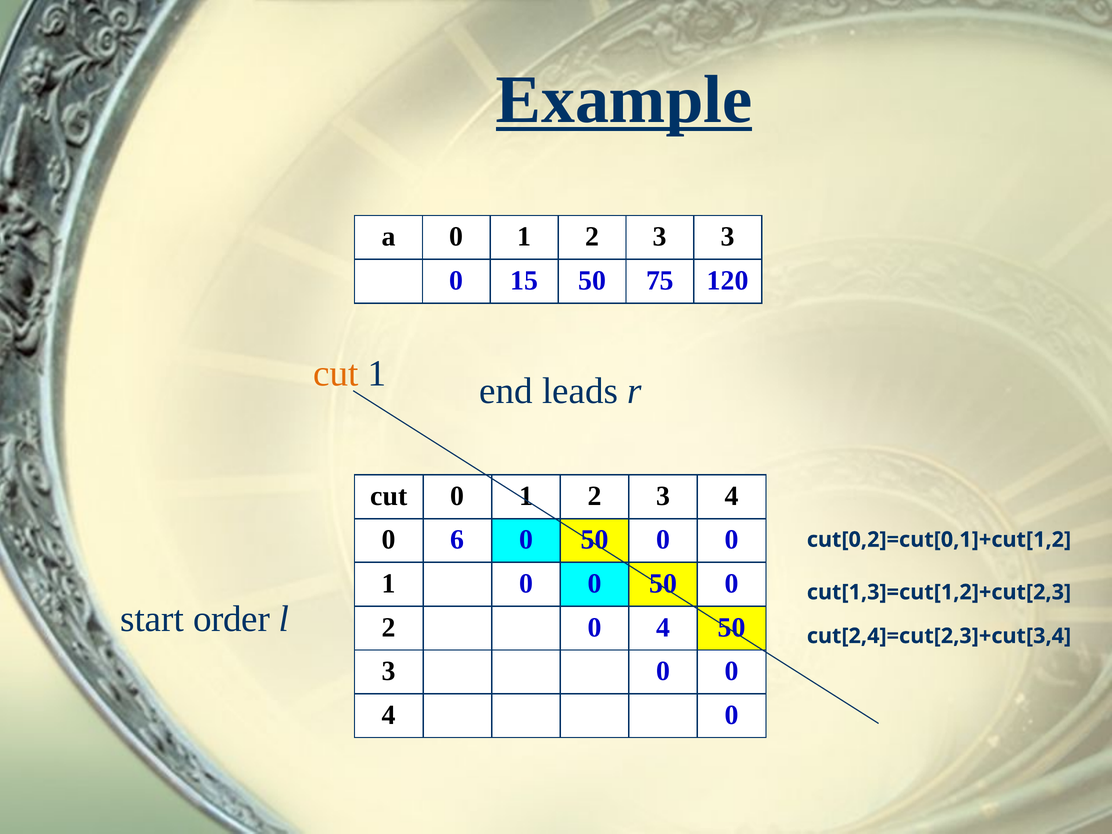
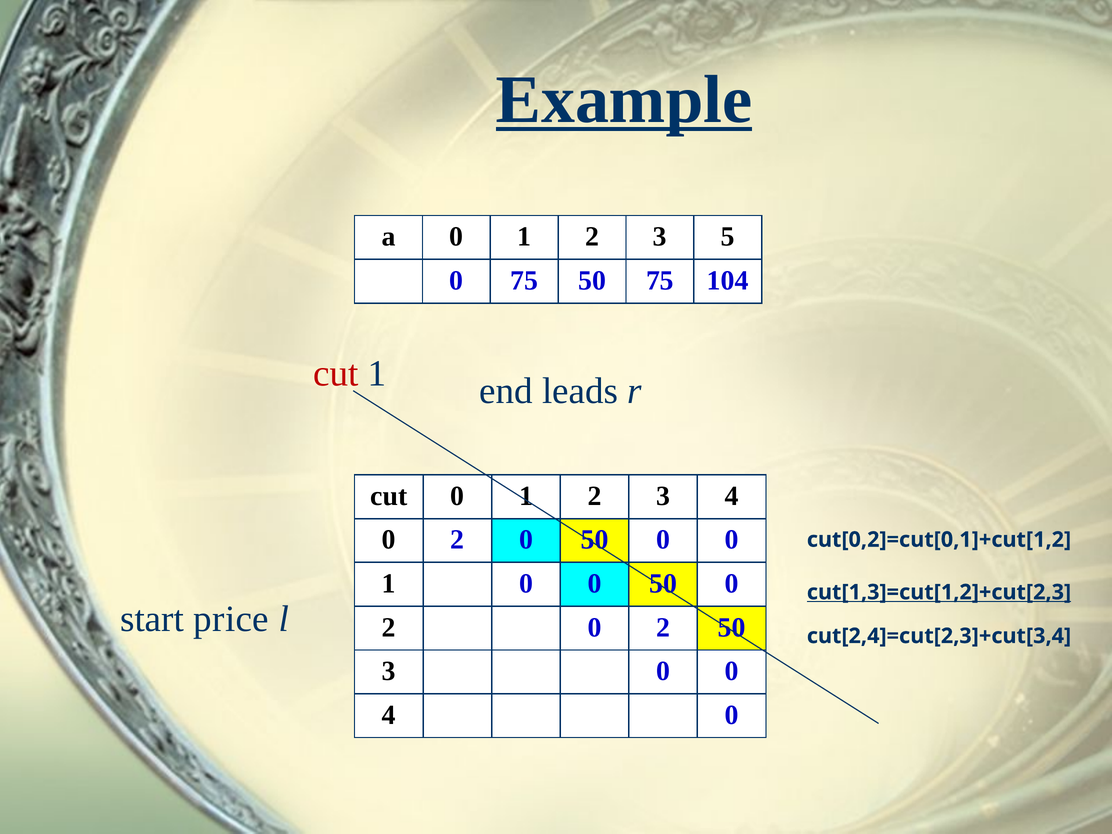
3 3: 3 -> 5 (728, 237)
0 15: 15 -> 75 (524, 281)
120: 120 -> 104 (728, 281)
cut colour: orange -> red (336, 374)
6: 6 -> 2 (457, 540)
cut[1,3]=cut[1,2]+cut[2,3 underline: none -> present (939, 592)
order: order -> price (231, 619)
2 0 4: 4 -> 2 (663, 627)
